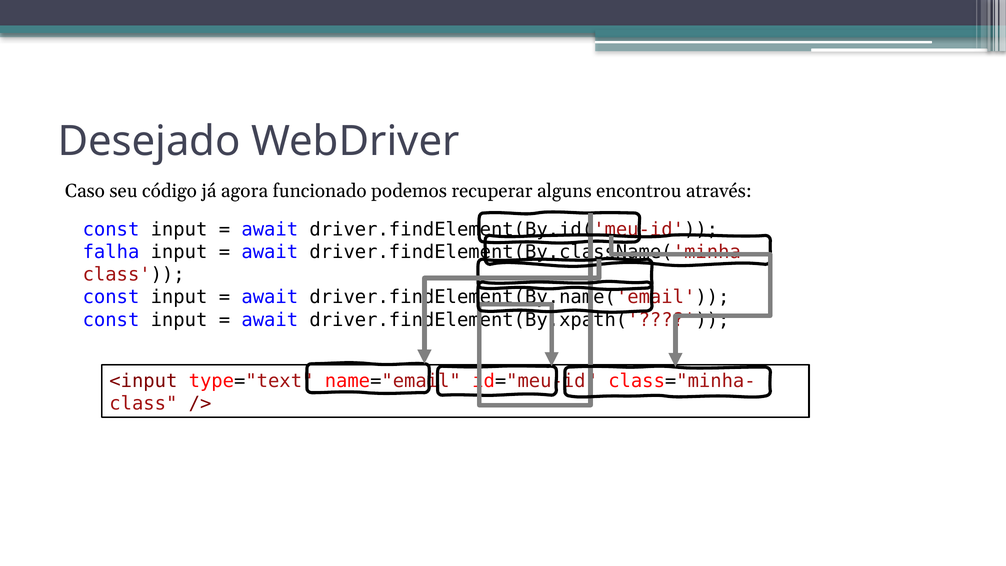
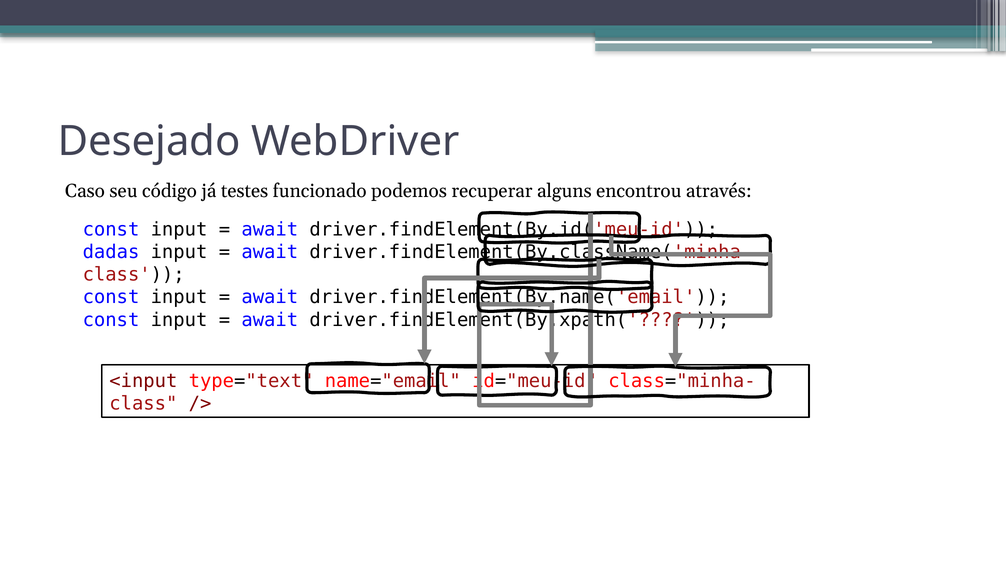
agora: agora -> testes (245, 191)
falha: falha -> dadas (111, 252)
